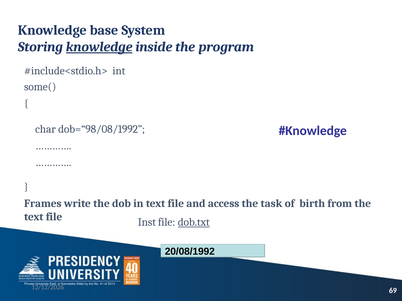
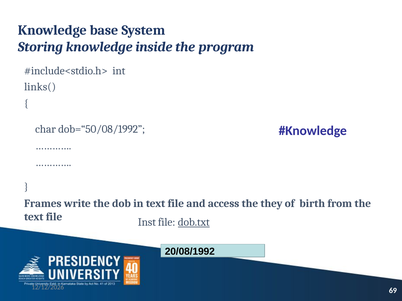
knowledge underline: present -> none (99, 47)
some(: some( -> links( (40, 87)
dob=“98/08/1992: dob=“98/08/1992 -> dob=“50/08/1992 (102, 129)
task: task -> they (272, 204)
